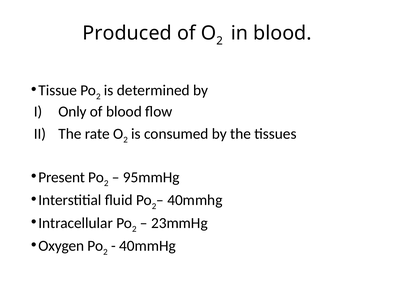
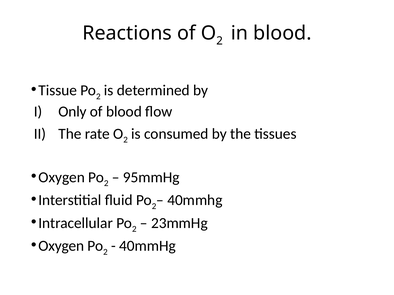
Produced: Produced -> Reactions (127, 33)
Present: Present -> Oxygen (62, 178)
